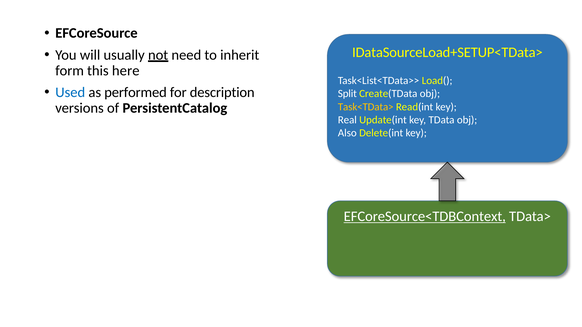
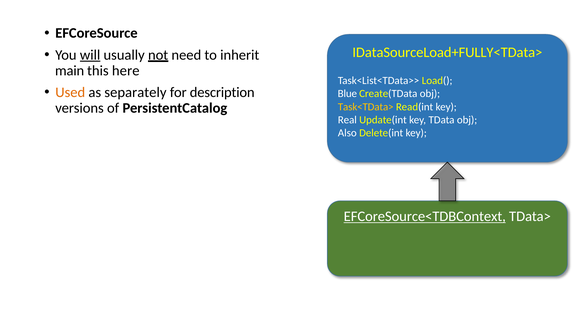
IDataSourceLoad+SETUP<TData>: IDataSourceLoad+SETUP<TData> -> IDataSourceLoad+FULLY<TData> (447, 53)
will underline: none -> present (90, 55)
form: form -> main (70, 71)
Used colour: blue -> orange (70, 92)
performed: performed -> separately (135, 92)
Split: Split -> Blue (347, 94)
